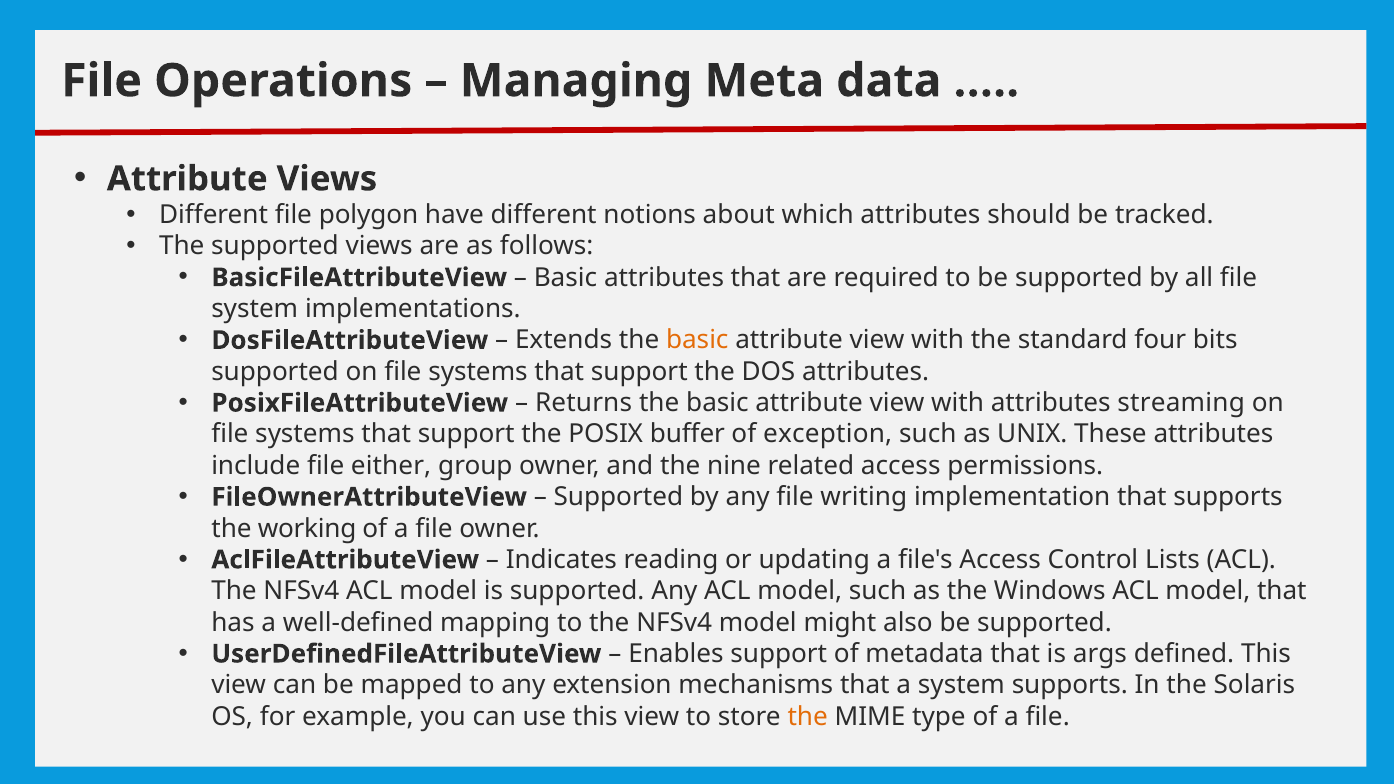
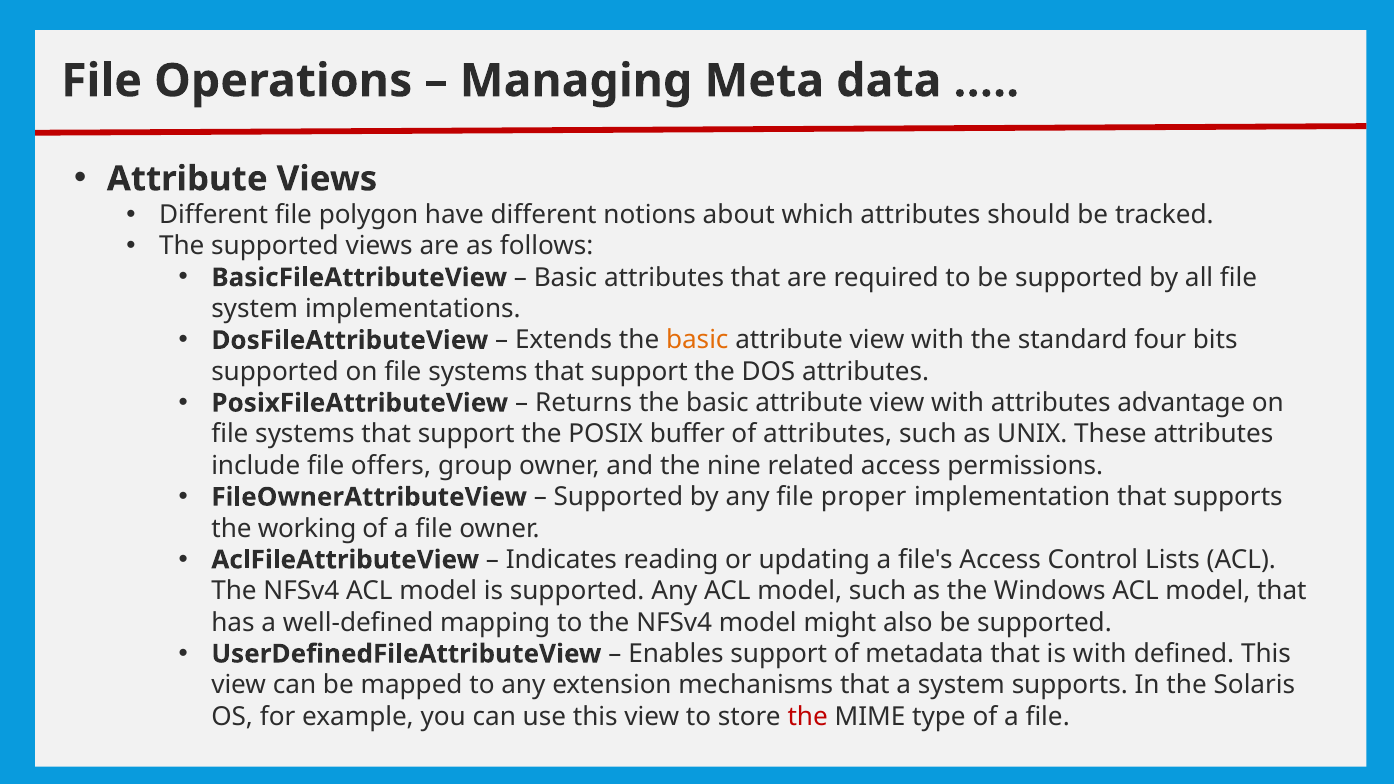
streaming: streaming -> advantage (1181, 403)
of exception: exception -> attributes (828, 434)
either: either -> offers (391, 466)
writing: writing -> proper (864, 497)
is args: args -> with (1100, 654)
the colour: orange -> red (808, 717)
